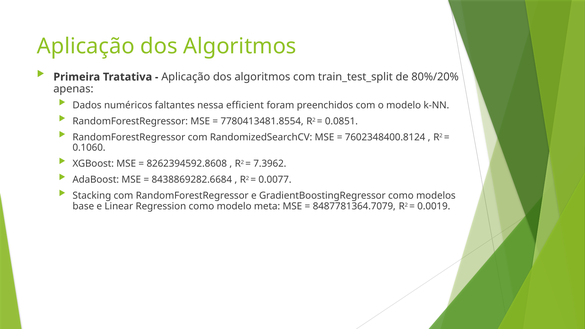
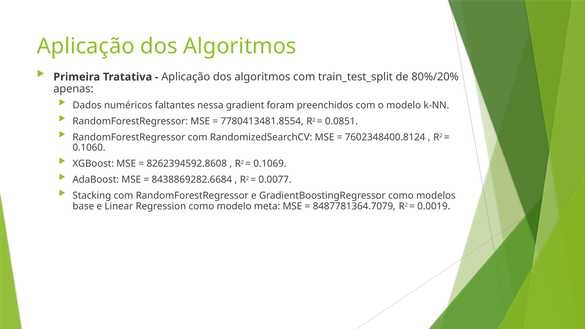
efficient: efficient -> gradient (245, 105)
7.3962: 7.3962 -> 0.1069 (270, 164)
